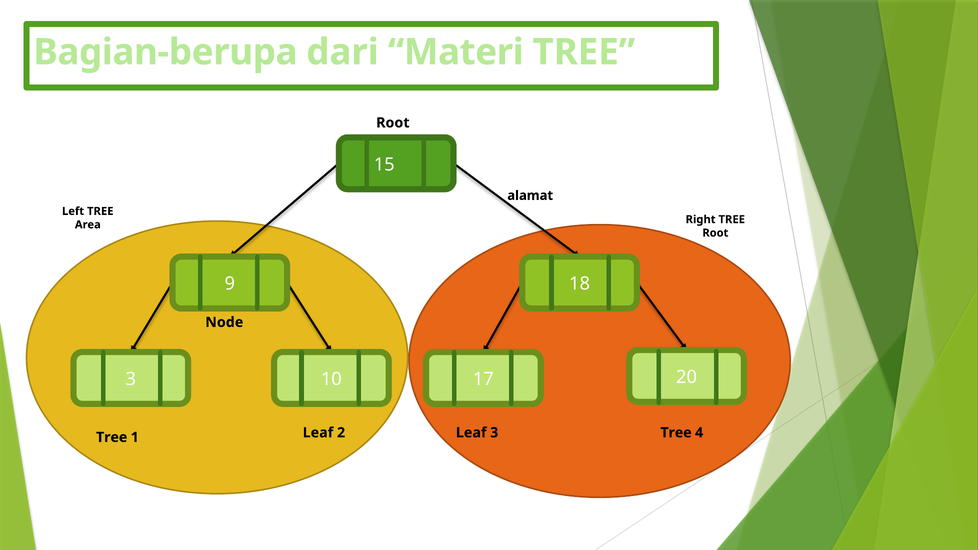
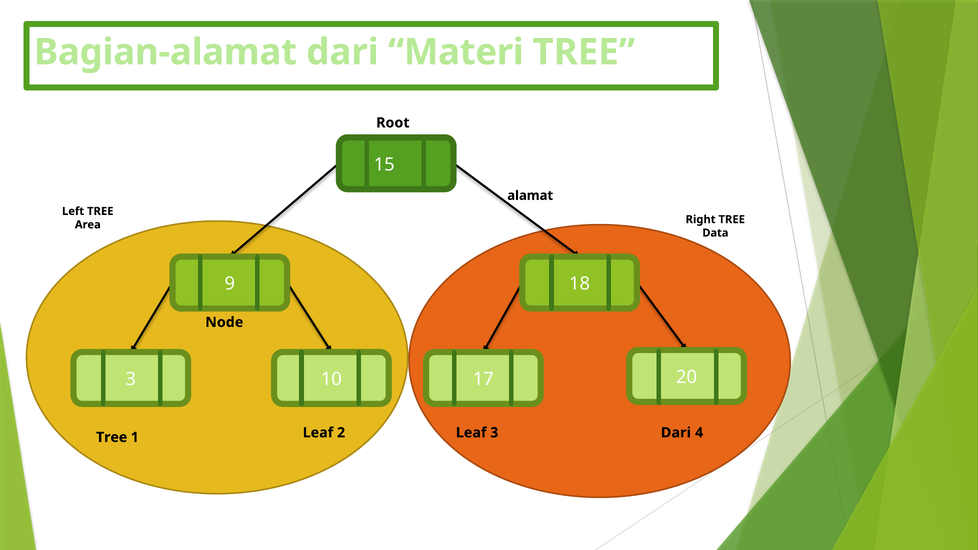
Bagian-berupa: Bagian-berupa -> Bagian-alamat (165, 52)
Root: Root -> Data (715, 233)
3 Tree: Tree -> Dari (676, 433)
